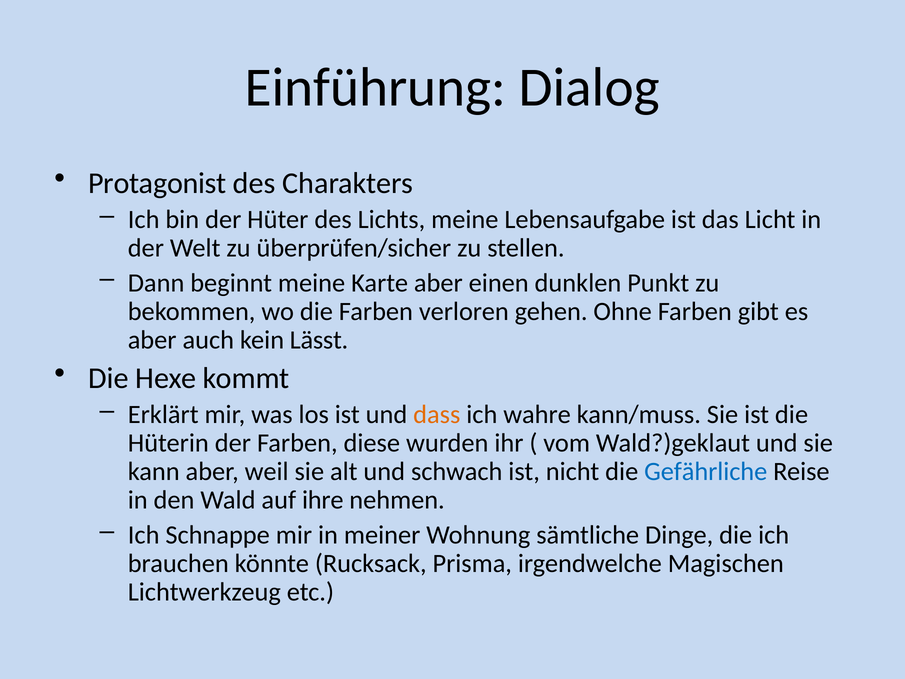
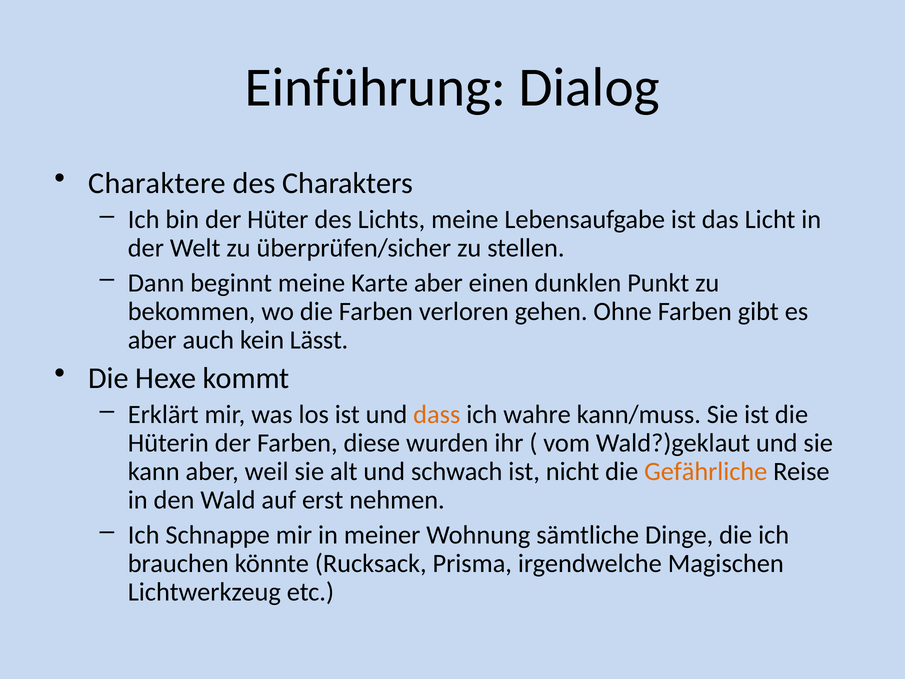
Protagonist: Protagonist -> Charaktere (157, 183)
Gefährliche colour: blue -> orange (706, 472)
ihre: ihre -> erst (323, 500)
